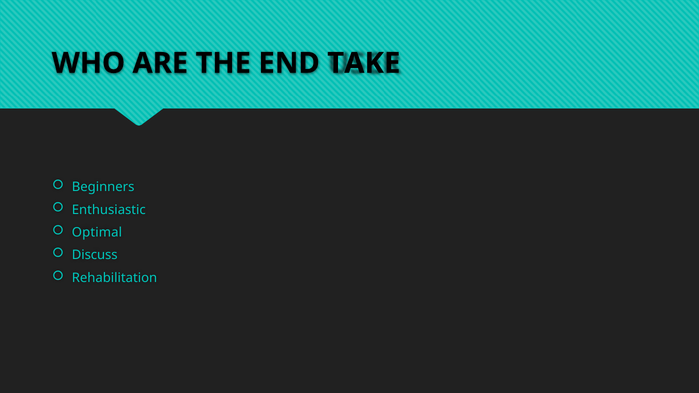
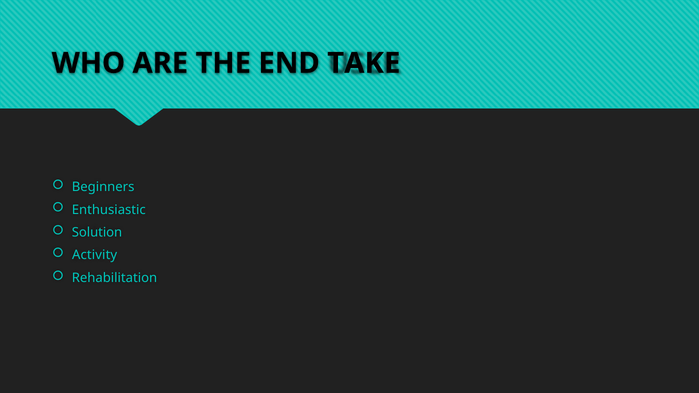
Optimal: Optimal -> Solution (97, 233)
Discuss: Discuss -> Activity (95, 255)
